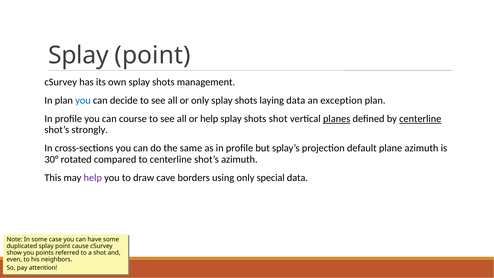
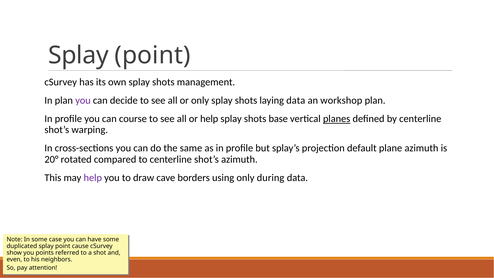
you colour: blue -> purple (83, 100)
exception: exception -> workshop (341, 100)
shots shot: shot -> base (278, 119)
centerline underline: present -> none (420, 119)
strongly: strongly -> warping (90, 130)
30°: 30° -> 20° (51, 159)
special: special -> during (271, 178)
